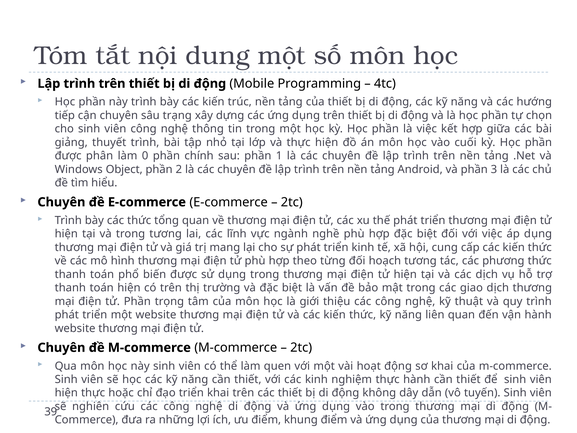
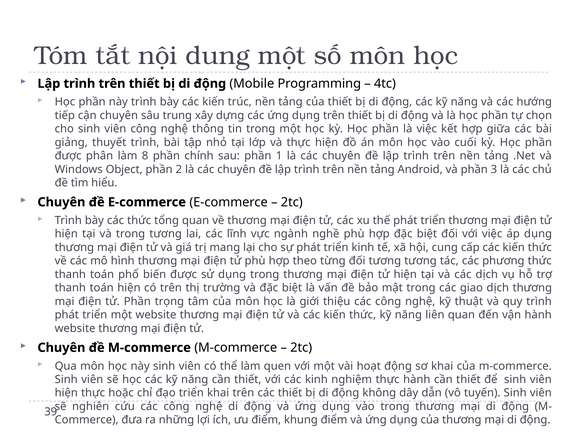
trạng: trạng -> trung (177, 115)
0: 0 -> 8 (145, 156)
đối hoạch: hoạch -> tương (385, 261)
